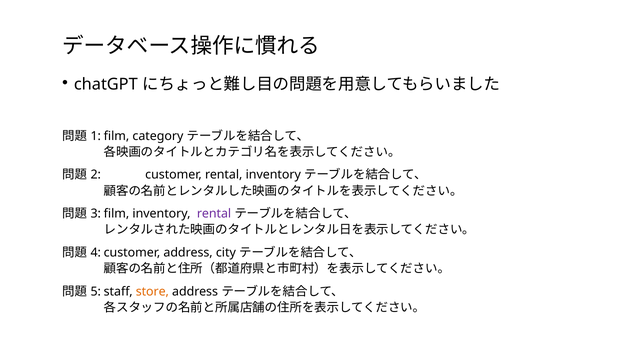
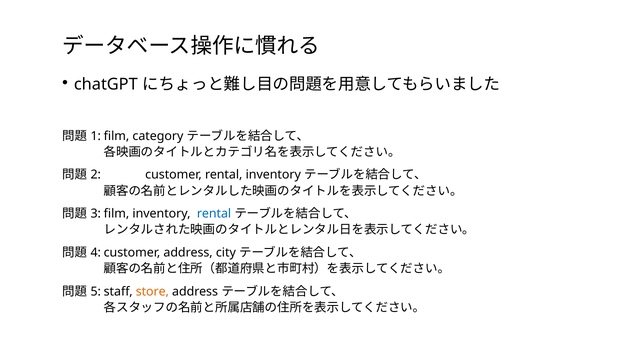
rental colour: purple -> blue (214, 214)
